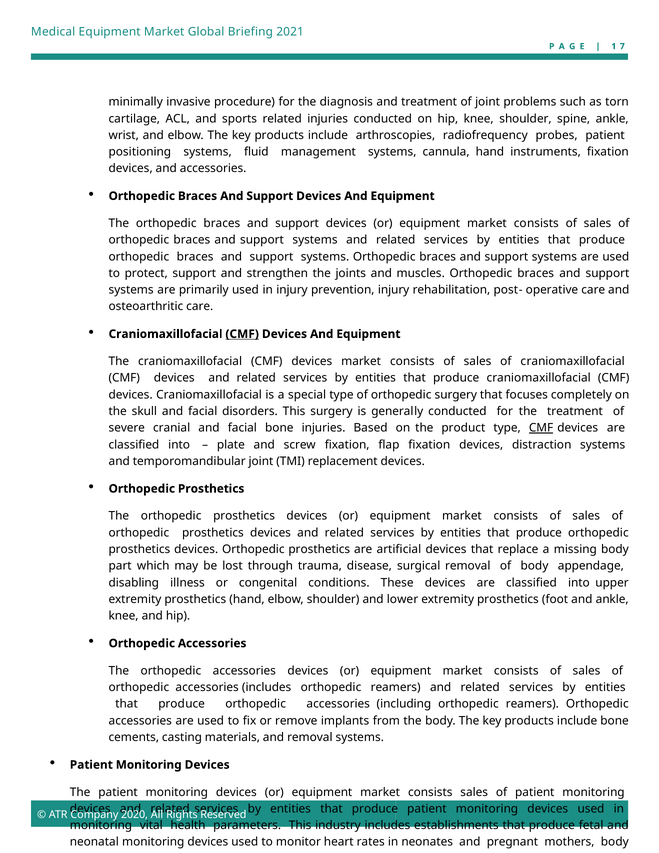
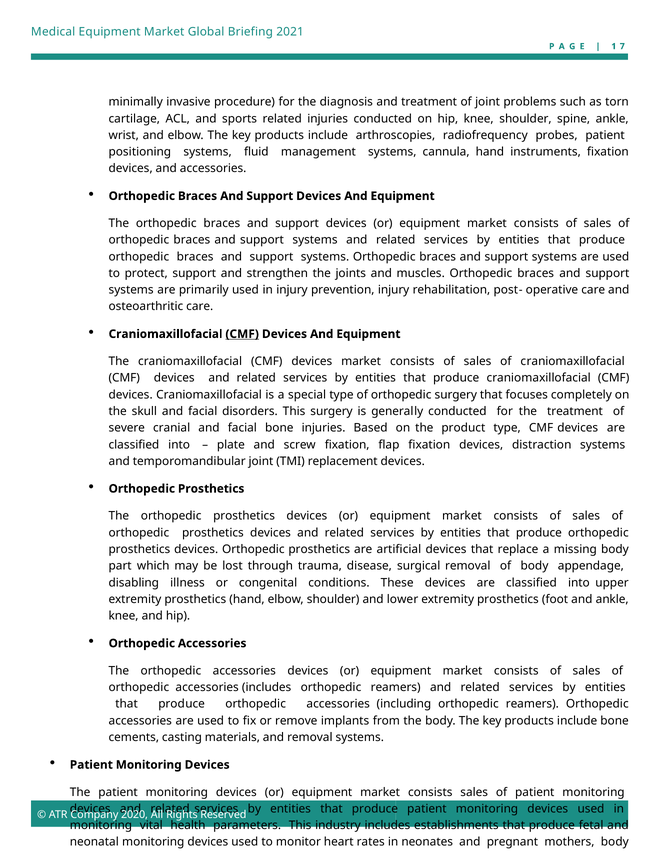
CMF underline: present -> none (541, 428)
